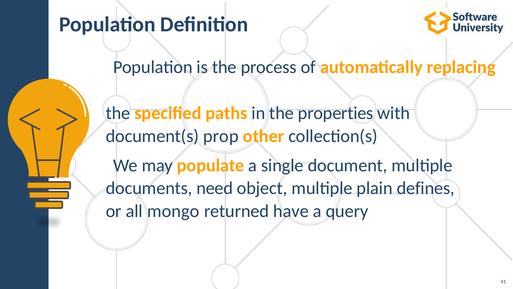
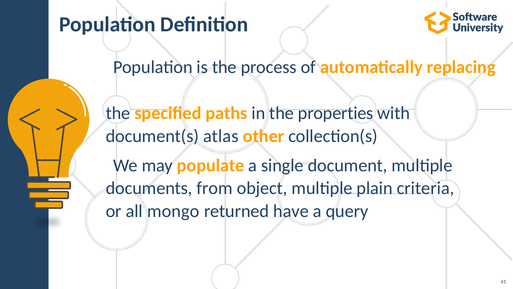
prop: prop -> atlas (221, 136)
need: need -> from (215, 188)
defines: defines -> criteria (426, 188)
